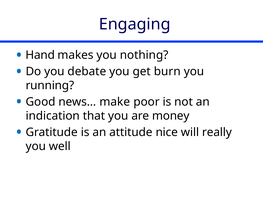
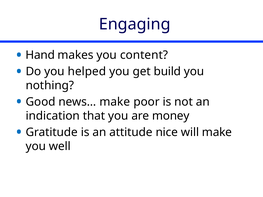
nothing: nothing -> content (144, 55)
debate: debate -> helped (87, 72)
burn: burn -> build (167, 72)
running: running -> nothing (50, 86)
will really: really -> make (217, 132)
